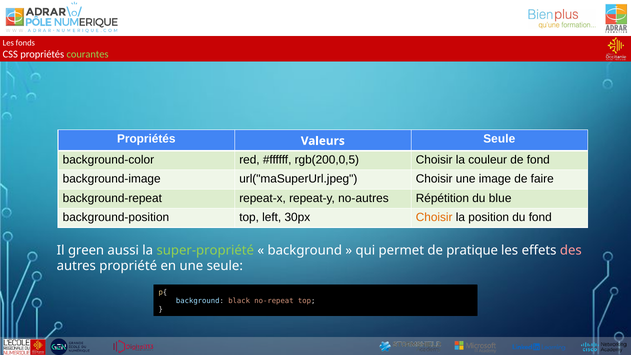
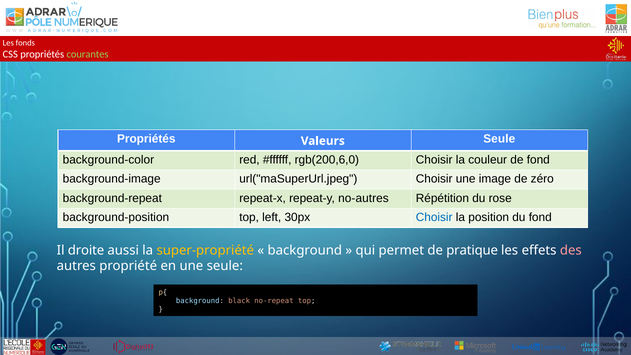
rgb(200,0,5: rgb(200,0,5 -> rgb(200,6,0 (327, 160)
faire: faire -> zéro (542, 179)
blue: blue -> rose (500, 198)
Choisir colour: orange -> blue (434, 217)
green: green -> droite (86, 250)
super-propriété colour: light green -> yellow (205, 250)
